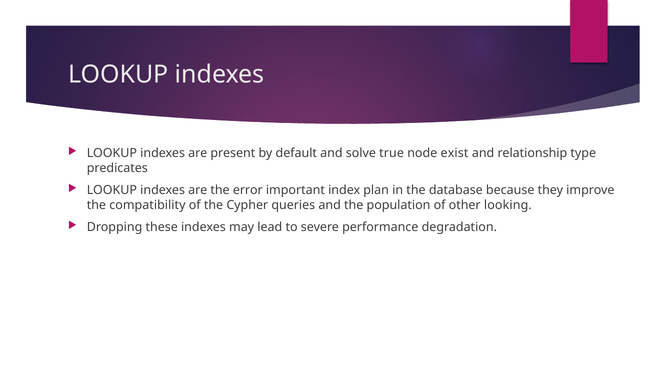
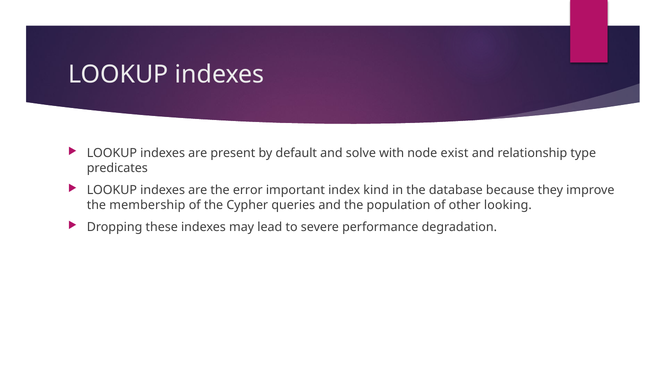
true: true -> with (392, 153)
plan: plan -> kind (376, 190)
compatibility: compatibility -> membership (147, 205)
